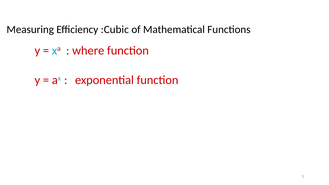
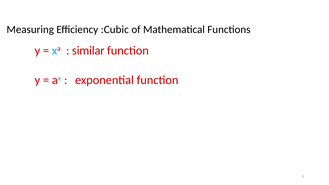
where: where -> similar (88, 51)
